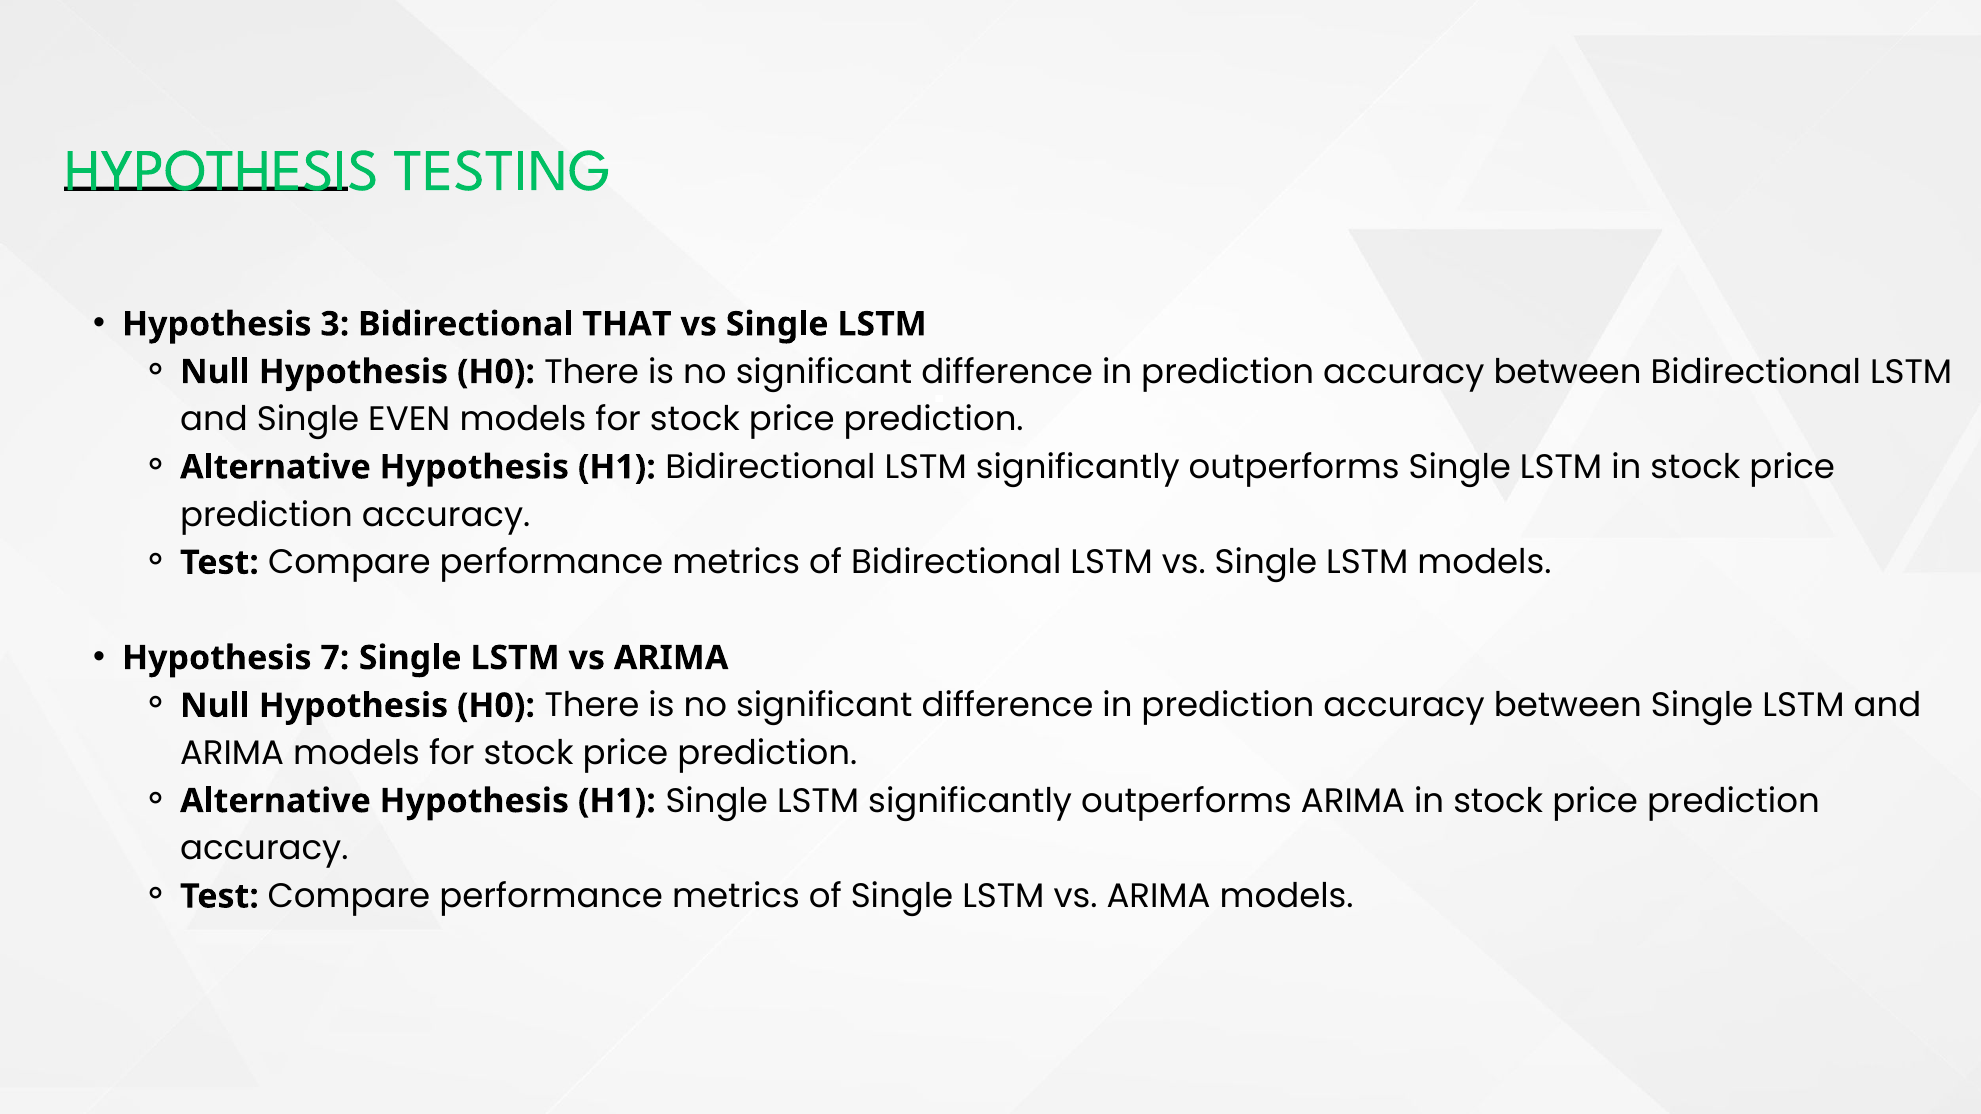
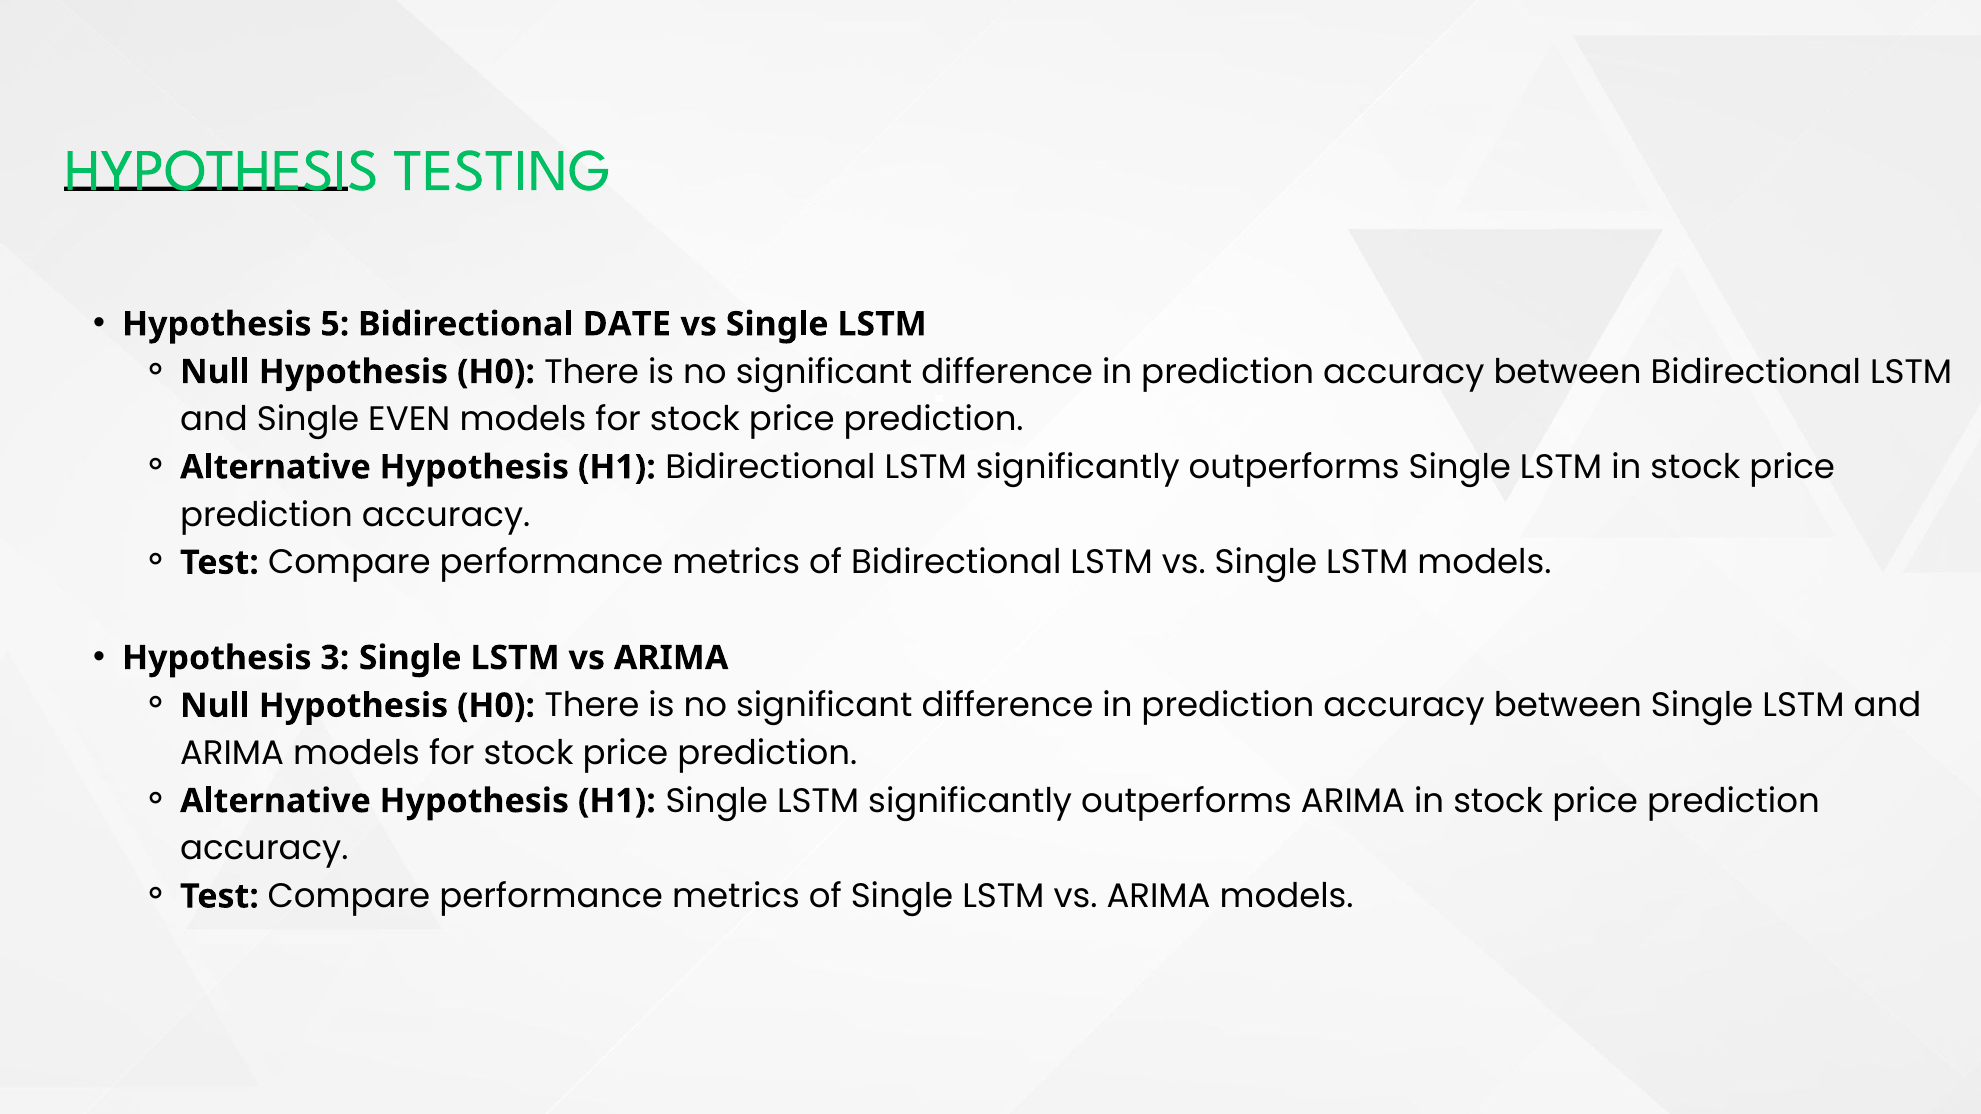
3: 3 -> 5 (335, 324)
THAT: THAT -> DATE (627, 324)
7: 7 -> 3 (335, 658)
